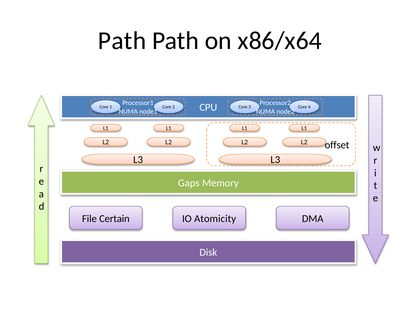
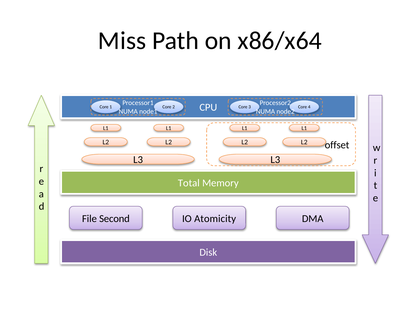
Path: Path -> Miss (122, 41)
Gaps: Gaps -> Total (189, 183)
Certain: Certain -> Second (114, 219)
